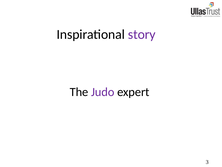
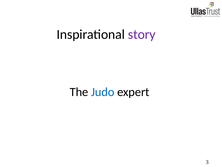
Judo colour: purple -> blue (103, 92)
